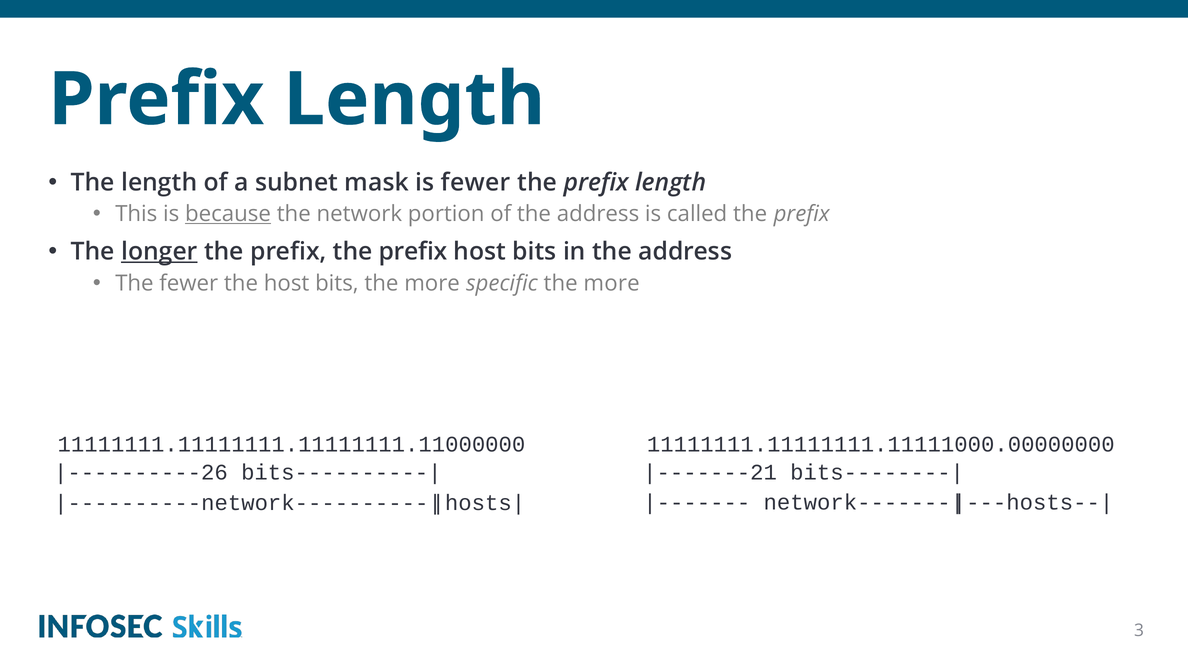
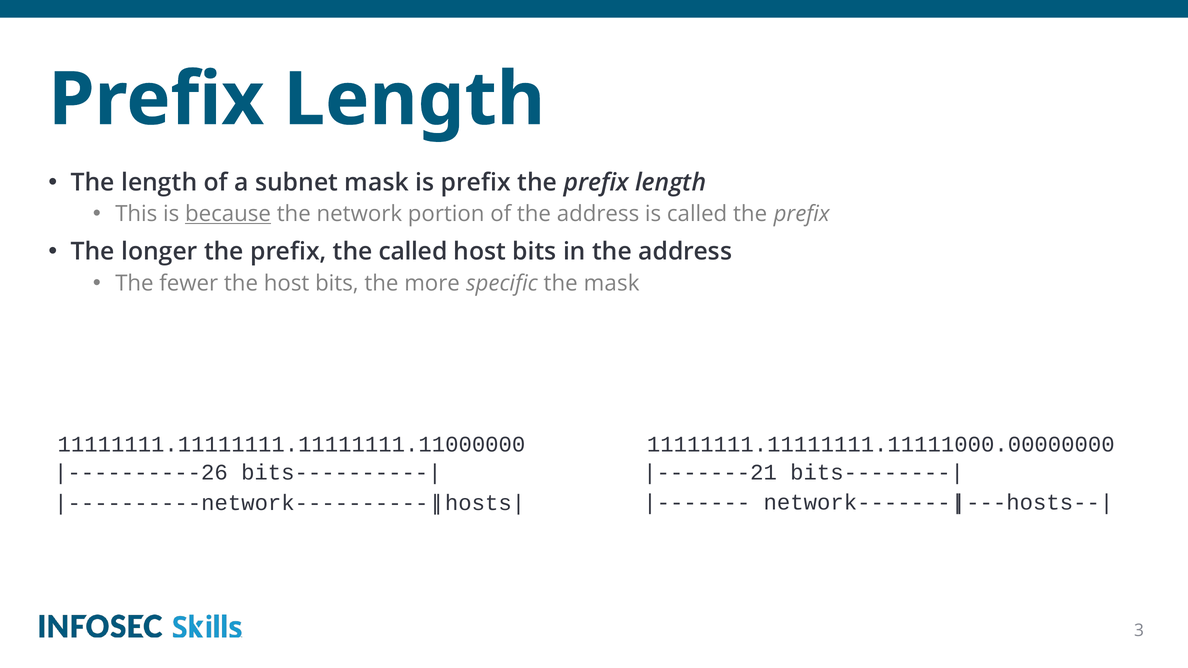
is fewer: fewer -> prefix (476, 182)
longer underline: present -> none (159, 252)
prefix the prefix: prefix -> called (413, 252)
specific the more: more -> mask (612, 283)
